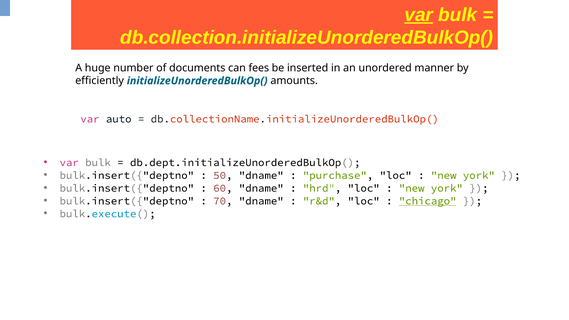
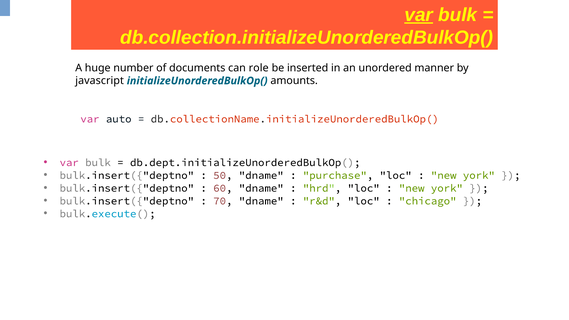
fees: fees -> role (259, 68)
efficiently: efficiently -> javascript (100, 81)
chicago underline: present -> none (428, 201)
